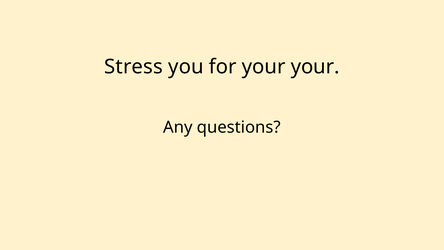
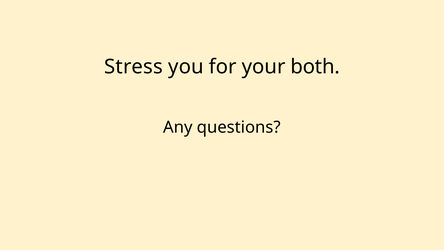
your your: your -> both (315, 67)
